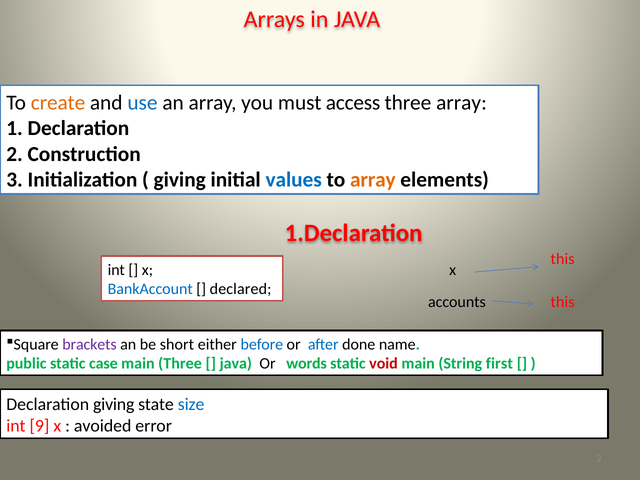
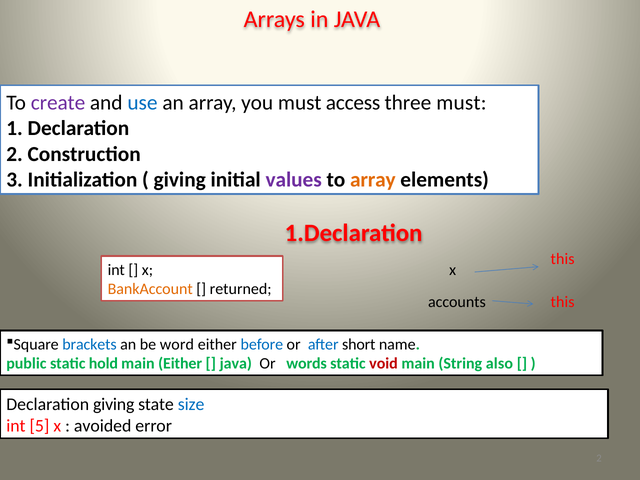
create colour: orange -> purple (58, 103)
three array: array -> must (461, 103)
values colour: blue -> purple (294, 180)
BankAccount colour: blue -> orange (150, 289)
declared: declared -> returned (241, 289)
brackets colour: purple -> blue (89, 345)
short: short -> word (177, 345)
done: done -> short (359, 345)
case: case -> hold (103, 364)
main Three: Three -> Either (180, 364)
first: first -> also (499, 364)
9: 9 -> 5 (39, 426)
